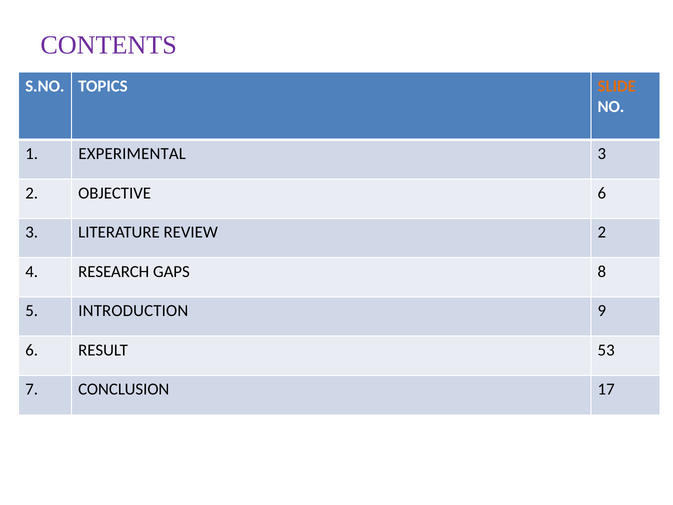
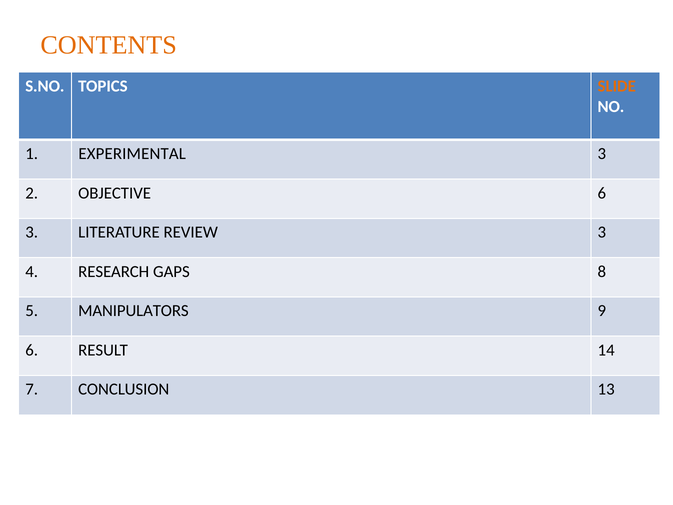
CONTENTS colour: purple -> orange (109, 45)
REVIEW 2: 2 -> 3 (602, 232)
INTRODUCTION: INTRODUCTION -> MANIPULATORS (133, 311)
53: 53 -> 14 (606, 350)
17: 17 -> 13 (606, 389)
